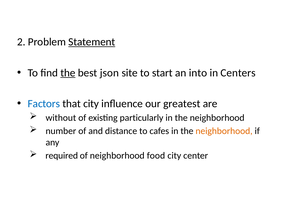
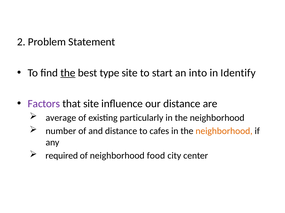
Statement underline: present -> none (92, 42)
json: json -> type (110, 73)
Centers: Centers -> Identify (238, 73)
Factors colour: blue -> purple (44, 104)
that city: city -> site (91, 104)
our greatest: greatest -> distance (182, 104)
without: without -> average (61, 118)
